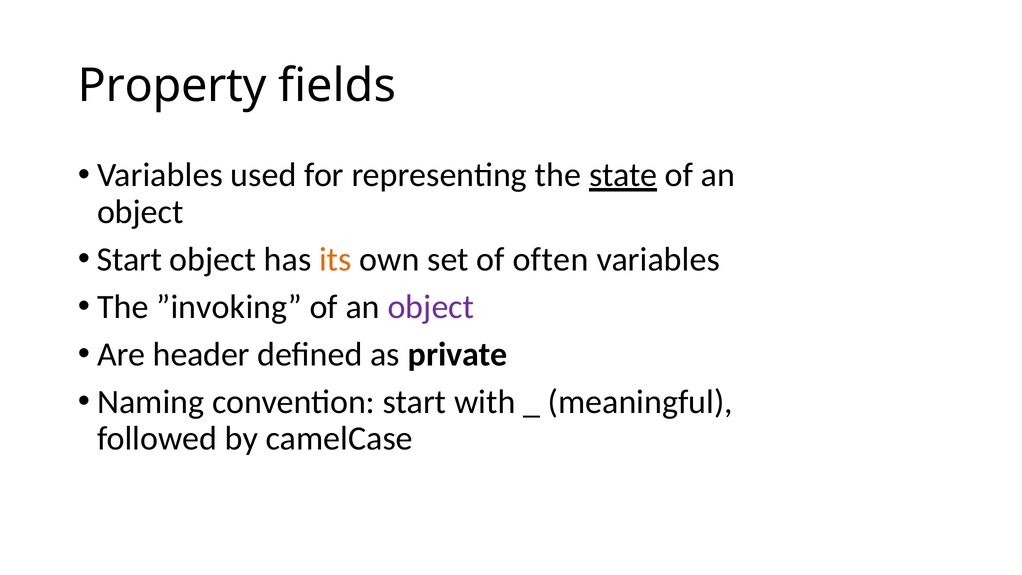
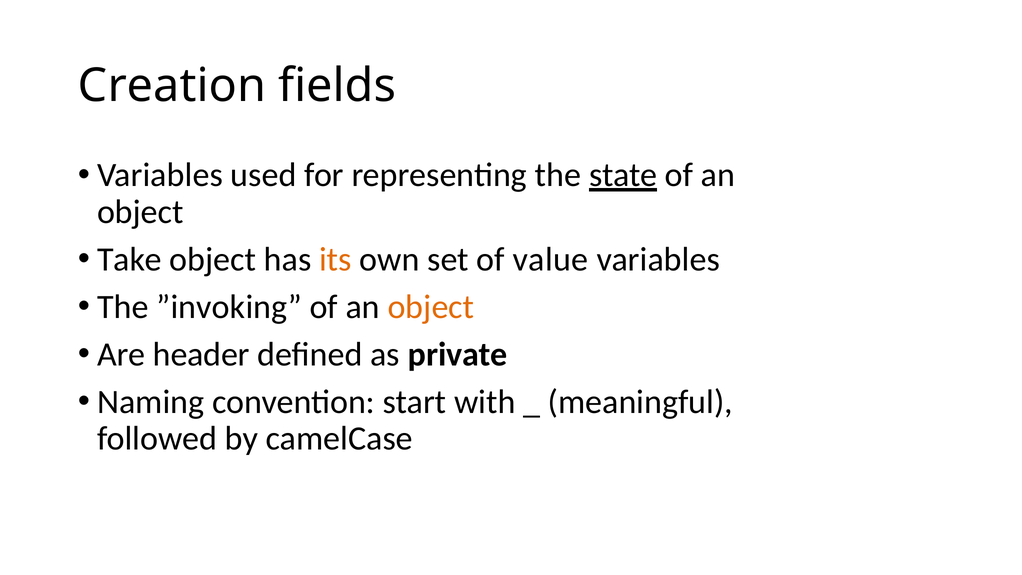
Property: Property -> Creation (172, 86)
Start: Start -> Take (129, 259)
often: often -> value (551, 259)
object colour: purple -> orange (431, 307)
